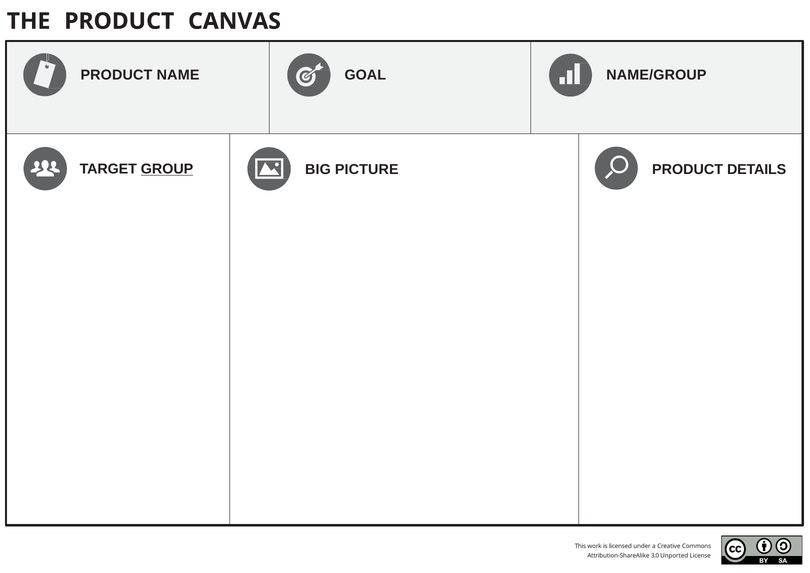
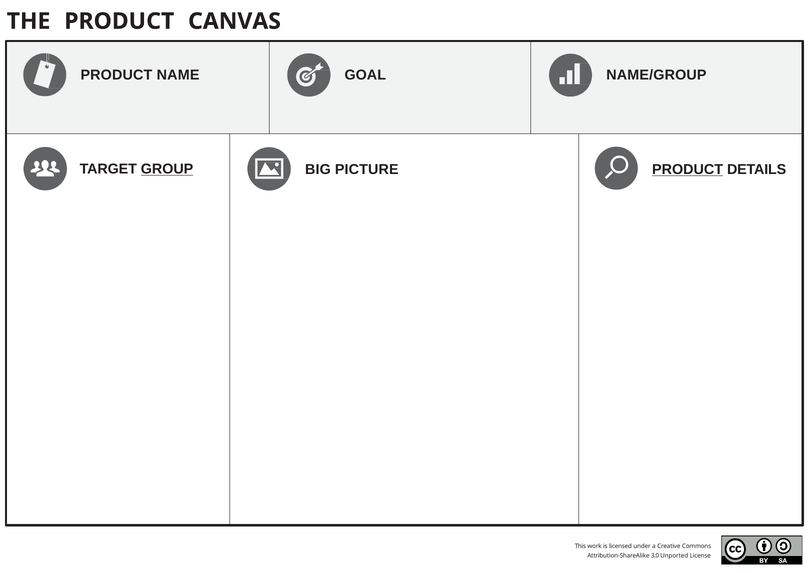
PRODUCT underline: none -> present (688, 170)
